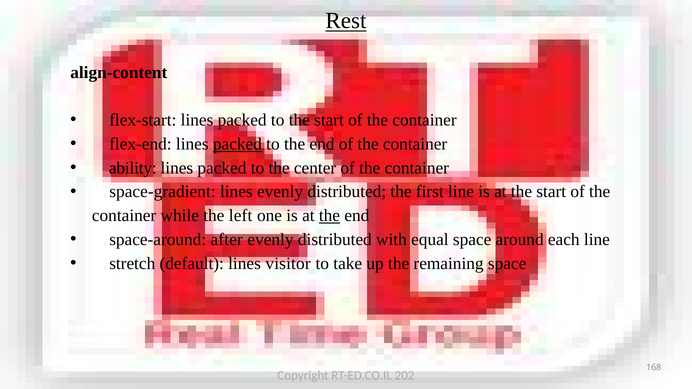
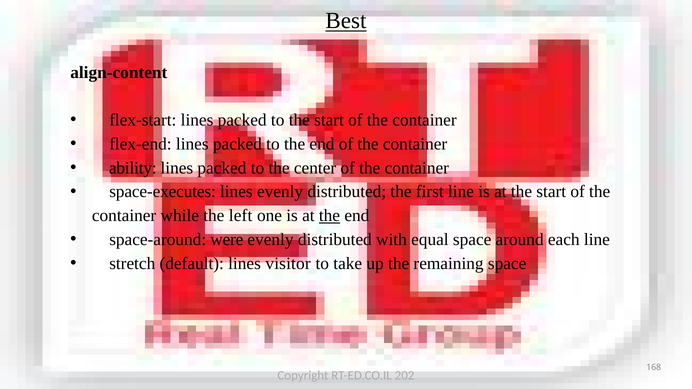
Rest: Rest -> Best (346, 21)
packed underline: present -> none (237, 144)
space-gradient: space-gradient -> space-executes (163, 192)
after: after -> were (227, 240)
